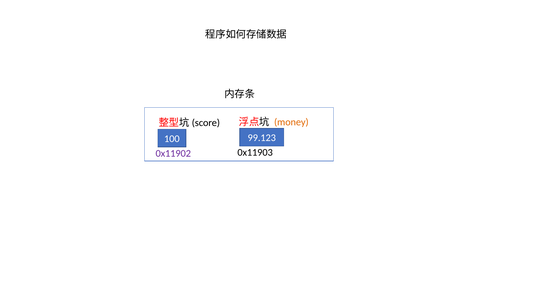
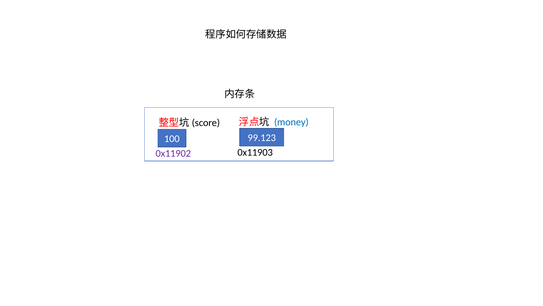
money colour: orange -> blue (291, 122)
